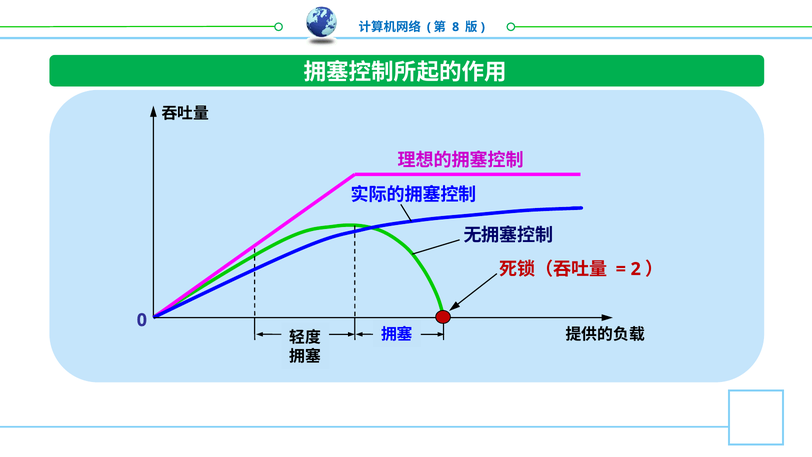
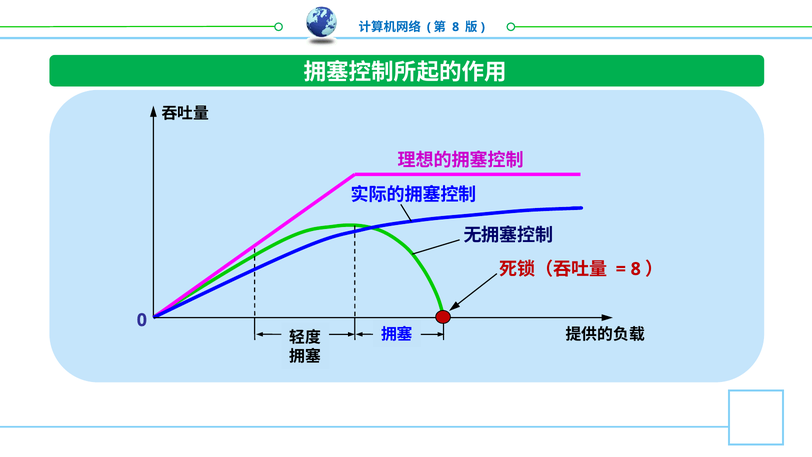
2: 2 -> 8 (636, 269)
